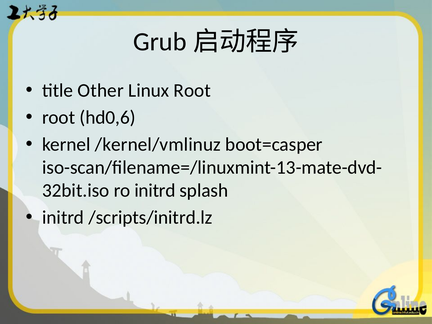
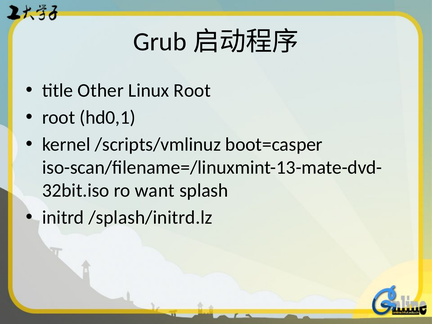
hd0,6: hd0,6 -> hd0,1 (108, 118)
/kernel/vmlinuz: /kernel/vmlinuz -> /scripts/vmlinuz (158, 144)
ro initrd: initrd -> want (155, 190)
/scripts/initrd.lz: /scripts/initrd.lz -> /splash/initrd.lz (150, 217)
